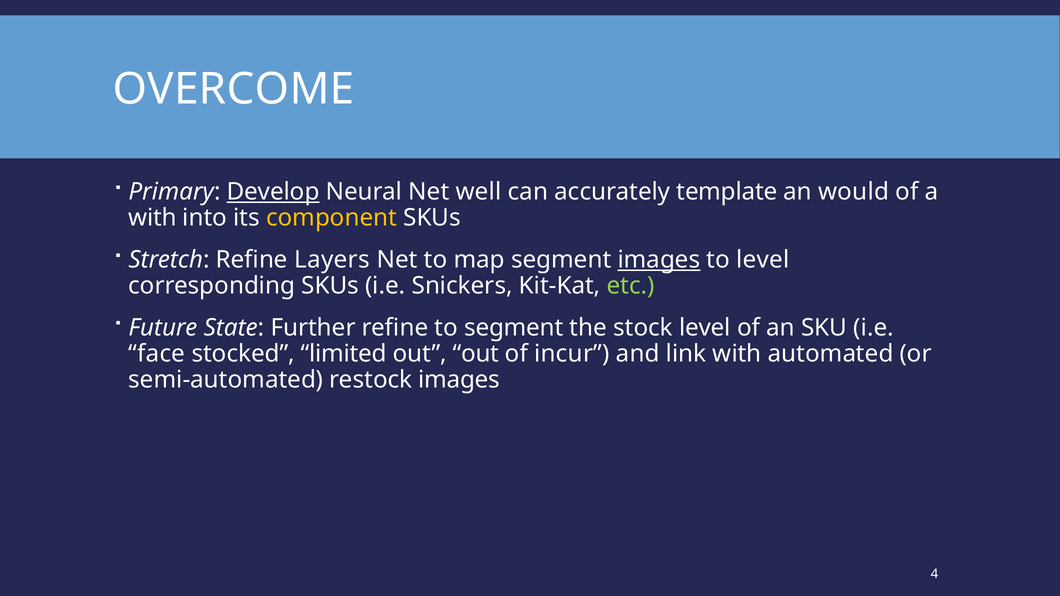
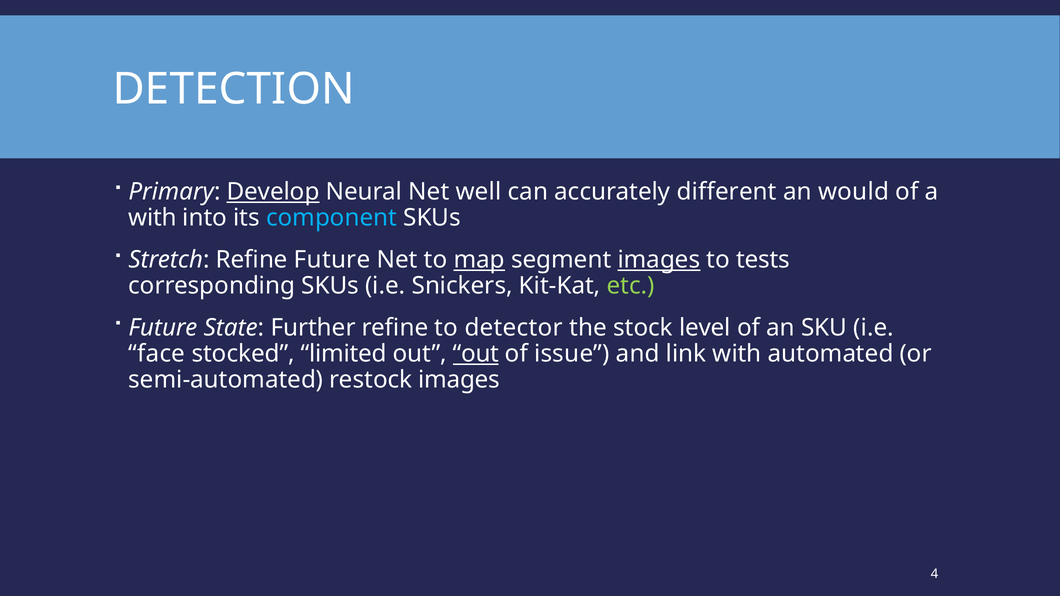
OVERCOME: OVERCOME -> DETECTION (234, 89)
template: template -> different (727, 192)
component colour: yellow -> light blue (332, 218)
Refine Layers: Layers -> Future (332, 260)
map underline: none -> present (479, 260)
to level: level -> tests (763, 260)
to segment: segment -> detector (514, 328)
out underline: none -> present (476, 354)
incur: incur -> issue (572, 354)
